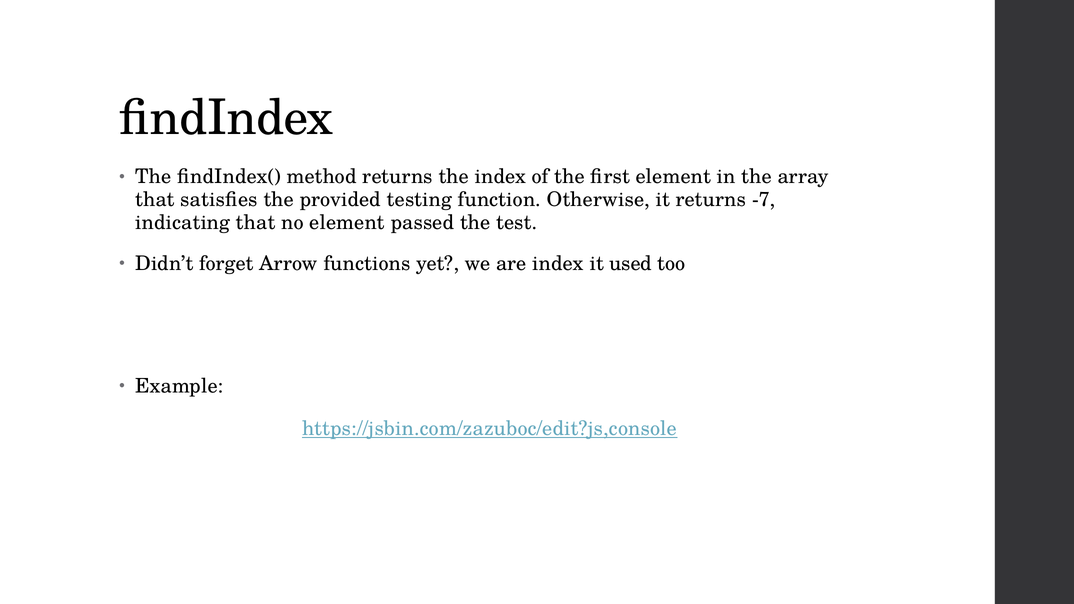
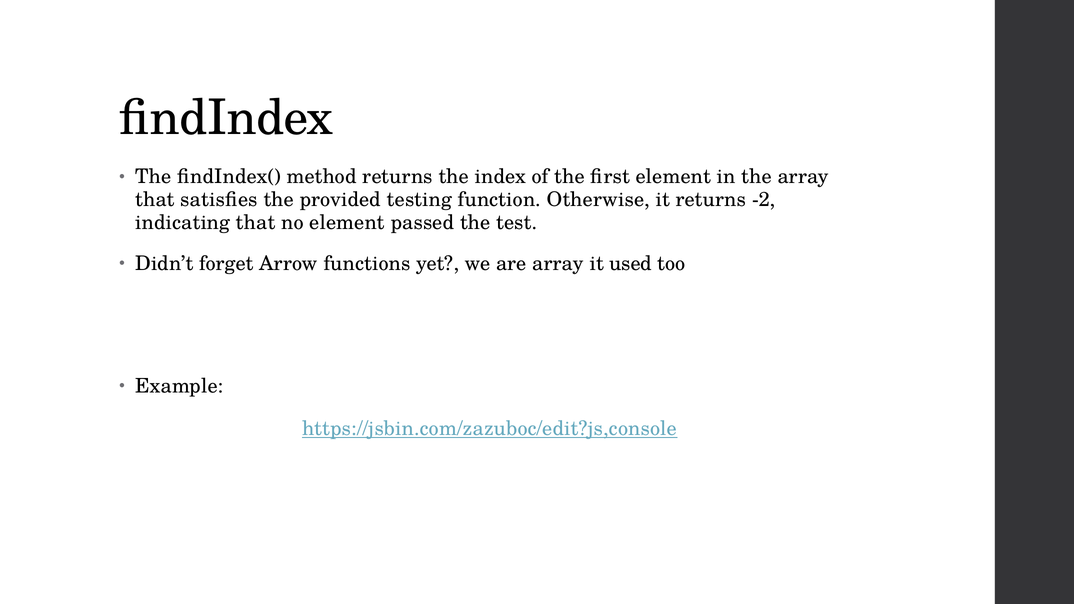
-7: -7 -> -2 (764, 200)
are index: index -> array (558, 264)
